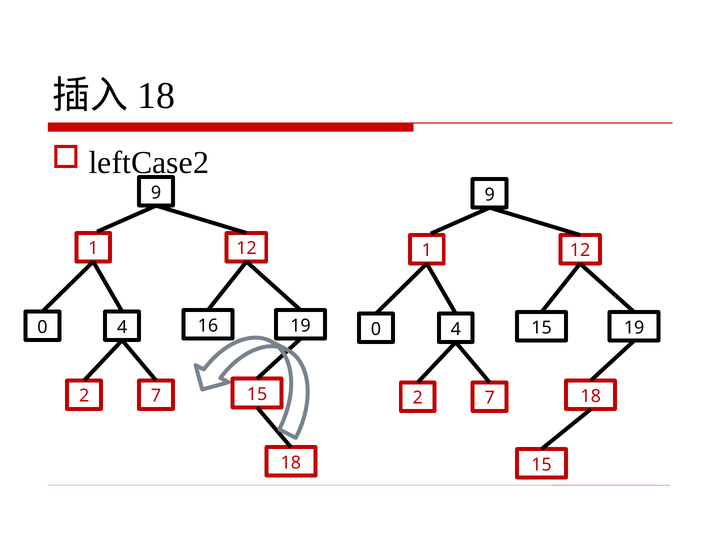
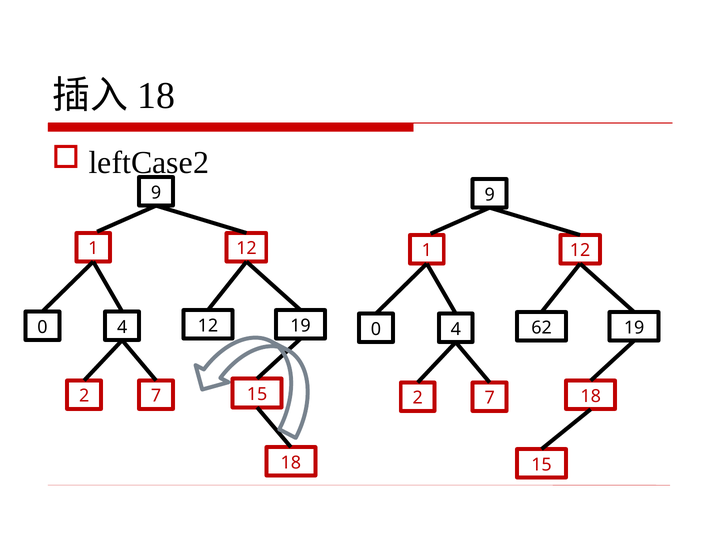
0 16: 16 -> 12 (208, 325)
0 15: 15 -> 62 (542, 327)
